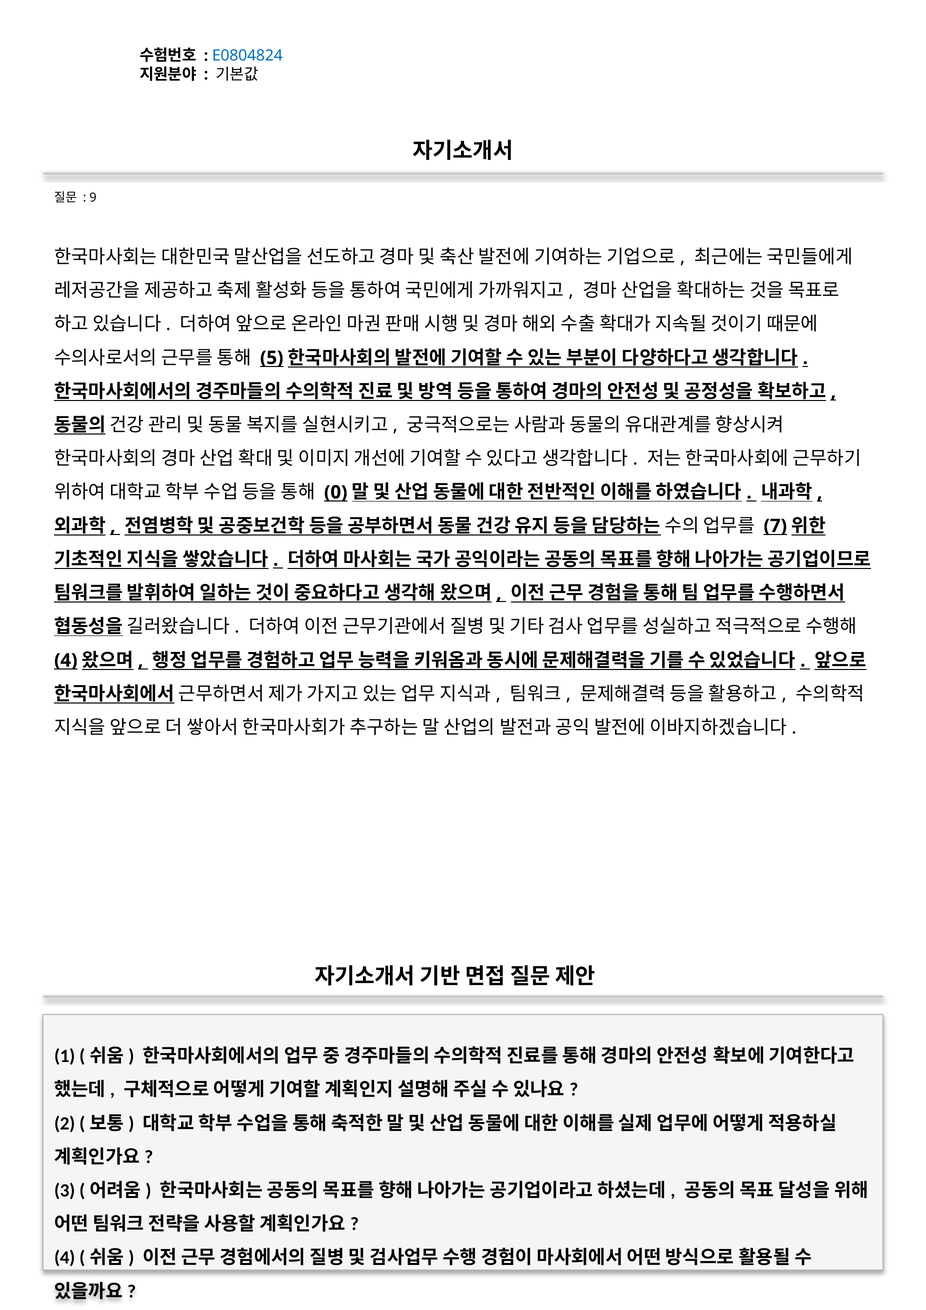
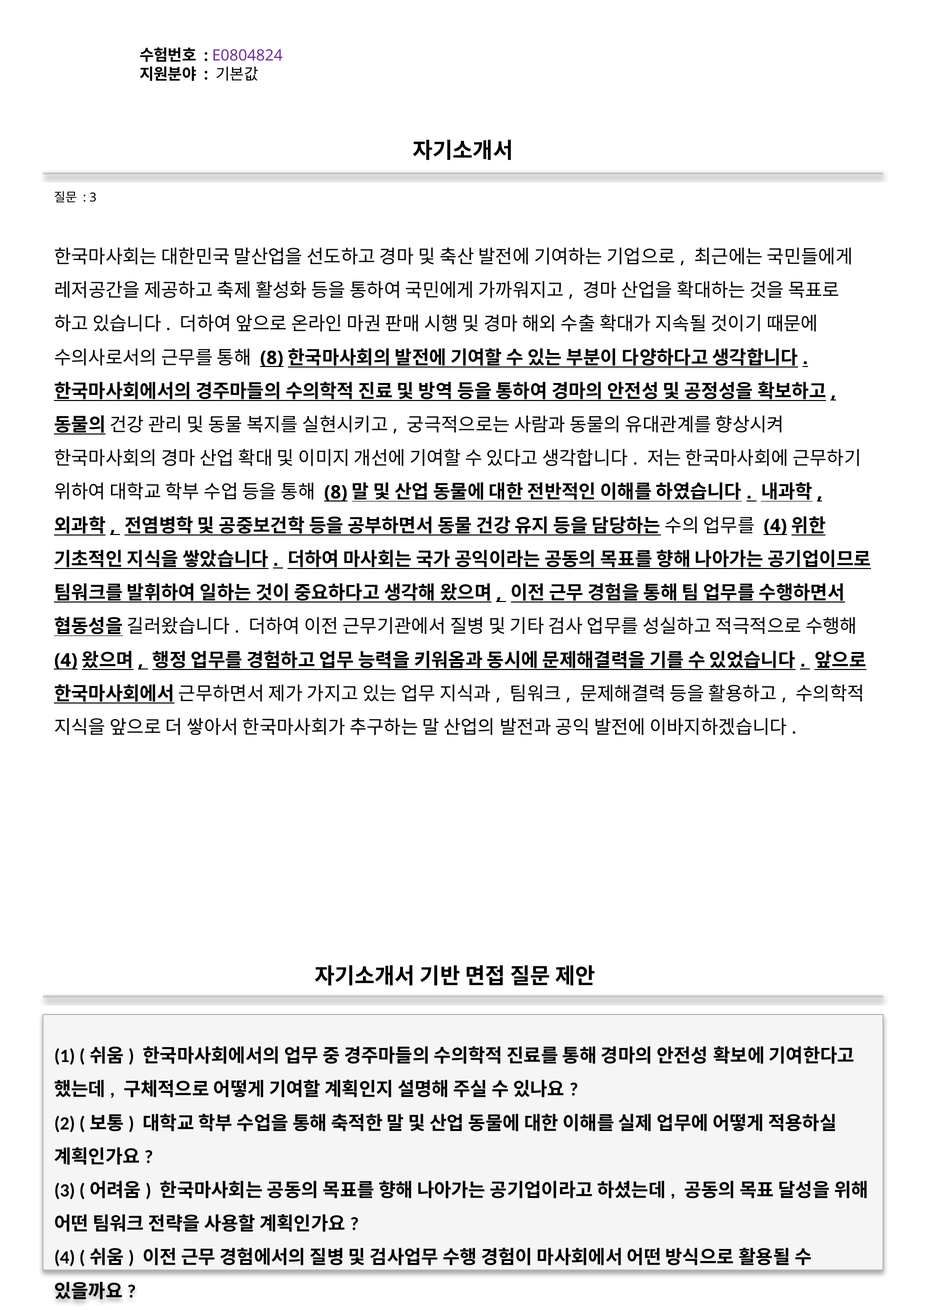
E0804824 colour: blue -> purple (247, 56)
9: 9 -> 3 (93, 198)
5: 5 -> 8 (272, 358)
0: 0 -> 8 (336, 492)
7: 7 -> 4 (775, 526)
